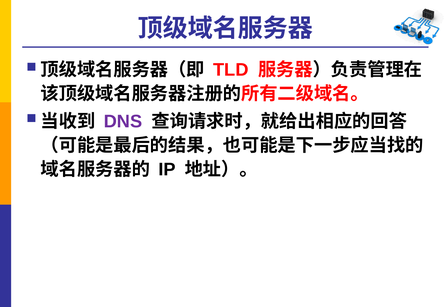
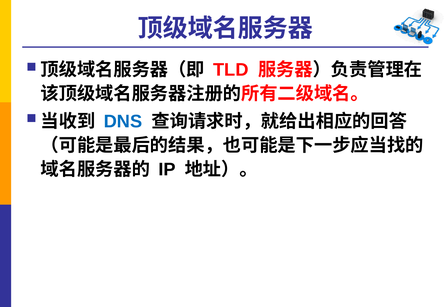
DNS colour: purple -> blue (123, 122)
